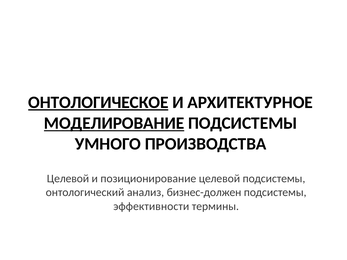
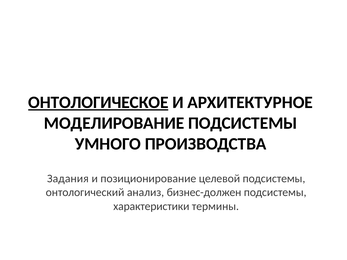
МОДЕЛИРОВАНИЕ underline: present -> none (114, 123)
Целевой: Целевой -> Задания (68, 179)
эффективности: эффективности -> характеристики (151, 206)
